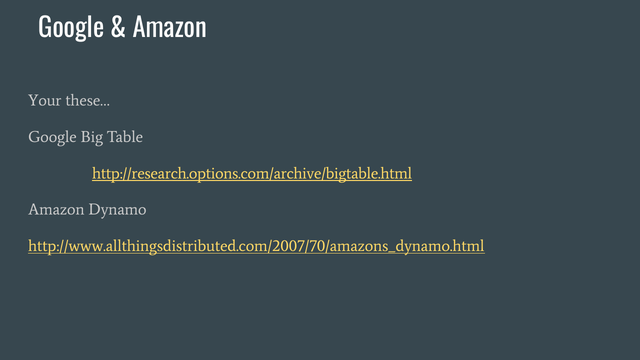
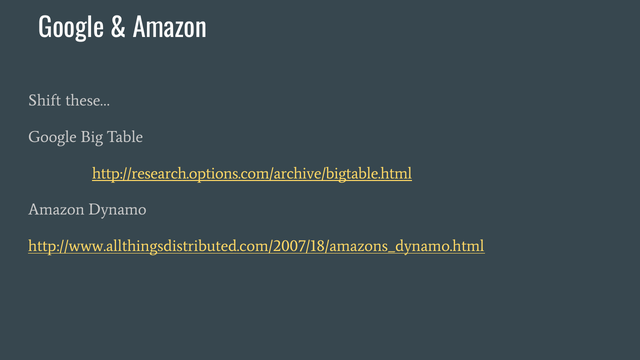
Your: Your -> Shift (45, 101)
http://www.allthingsdistributed.com/2007/70/amazons_dynamo.html: http://www.allthingsdistributed.com/2007/70/amazons_dynamo.html -> http://www.allthingsdistributed.com/2007/18/amazons_dynamo.html (256, 246)
